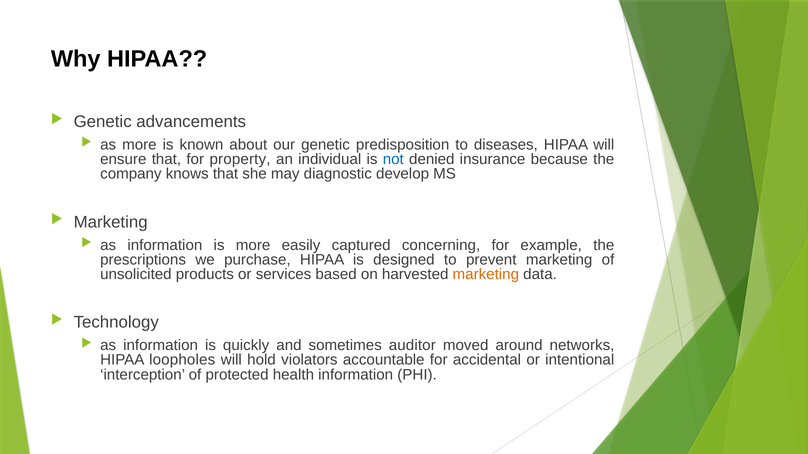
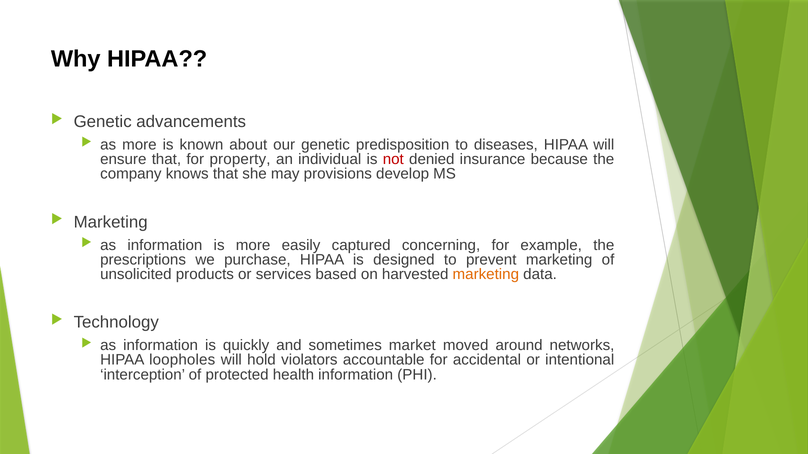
not colour: blue -> red (393, 160)
diagnostic: diagnostic -> provisions (338, 174)
auditor: auditor -> market (412, 346)
